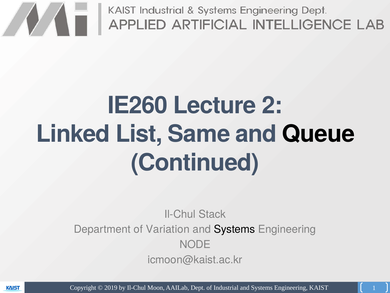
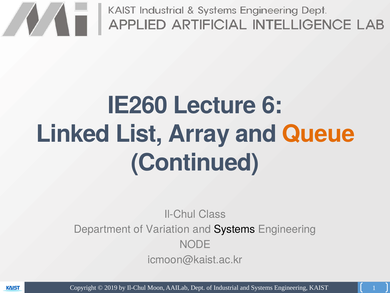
2: 2 -> 6 (272, 105)
Same: Same -> Array (199, 134)
Queue colour: black -> orange (318, 134)
Stack: Stack -> Class (212, 214)
